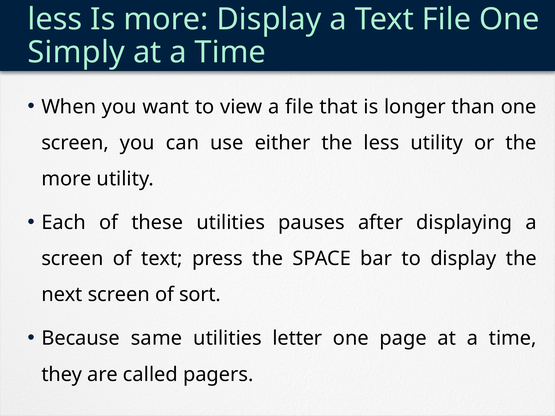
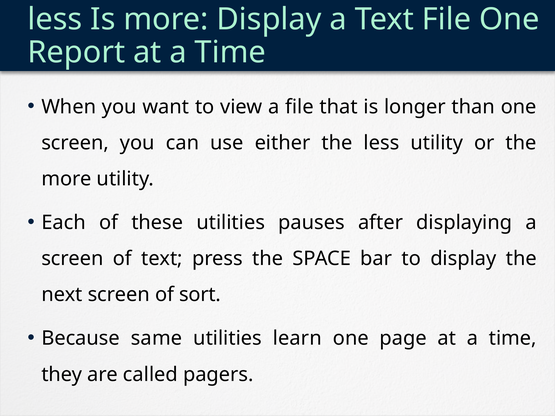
Simply: Simply -> Report (76, 52)
letter: letter -> learn (297, 339)
